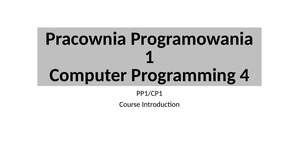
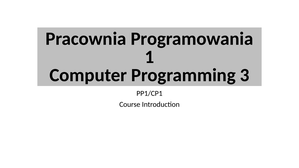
4: 4 -> 3 (245, 75)
